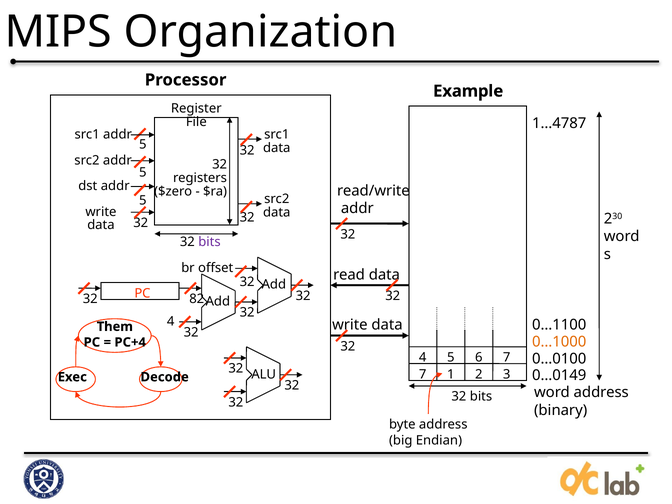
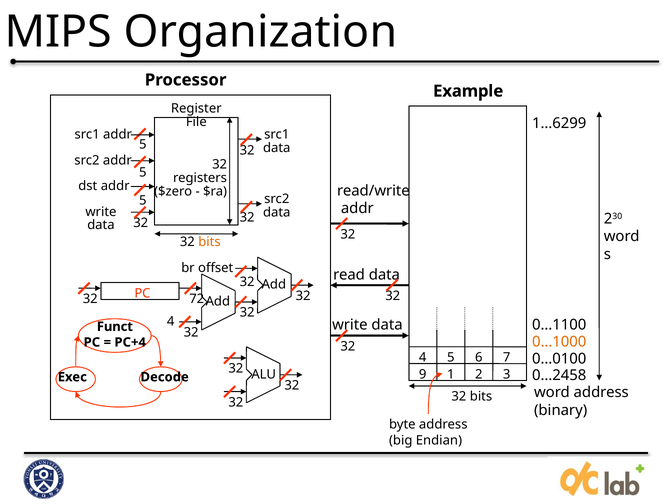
1…4787: 1…4787 -> 1…6299 (559, 123)
bits colour: purple -> orange (210, 242)
82: 82 -> 72 (197, 299)
Them: Them -> Funct (115, 327)
ALU 7: 7 -> 9 (423, 374)
0…0149: 0…0149 -> 0…2458 (559, 375)
